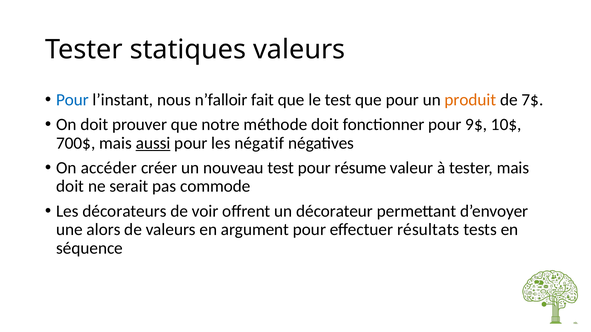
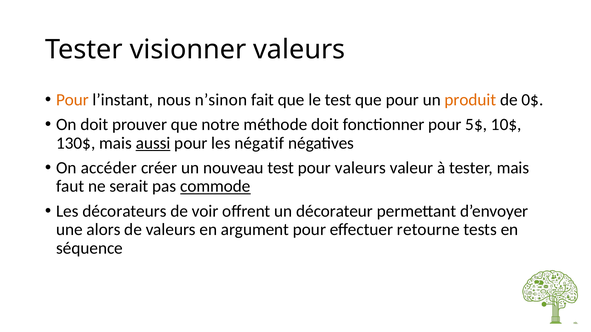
statiques: statiques -> visionner (188, 50)
Pour colour: blue -> orange (72, 100)
n’falloir: n’falloir -> n’sinon (221, 100)
7$: 7$ -> 0$ (533, 100)
9$: 9$ -> 5$ (476, 125)
700$: 700$ -> 130$ (76, 143)
pour résume: résume -> valeurs (360, 168)
doit: doit -> faut (70, 187)
commode underline: none -> present (215, 187)
résultats: résultats -> retourne (428, 230)
